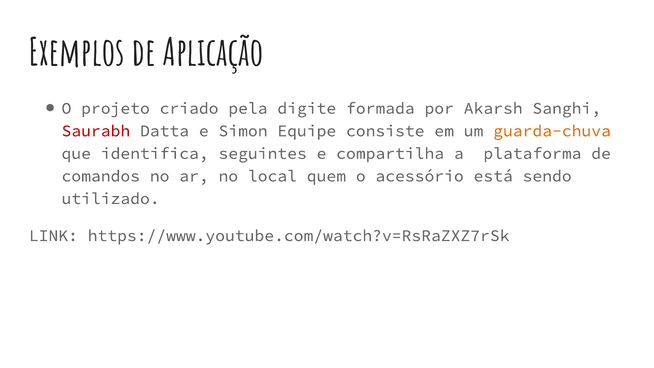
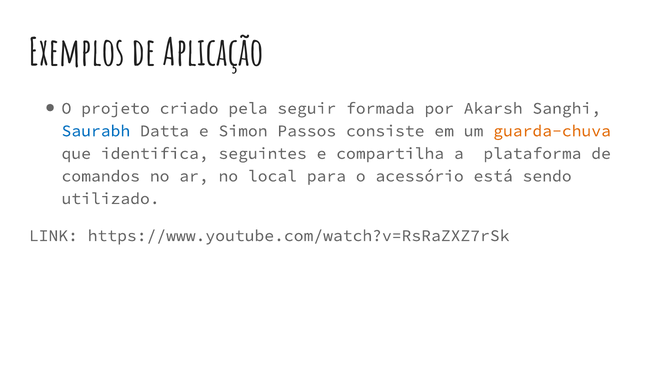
digite: digite -> seguir (307, 108)
Saurabh colour: red -> blue (96, 131)
Equipe: Equipe -> Passos (307, 131)
quem: quem -> para (326, 176)
